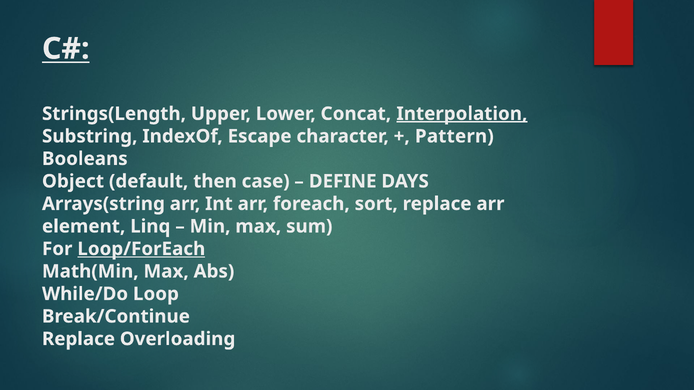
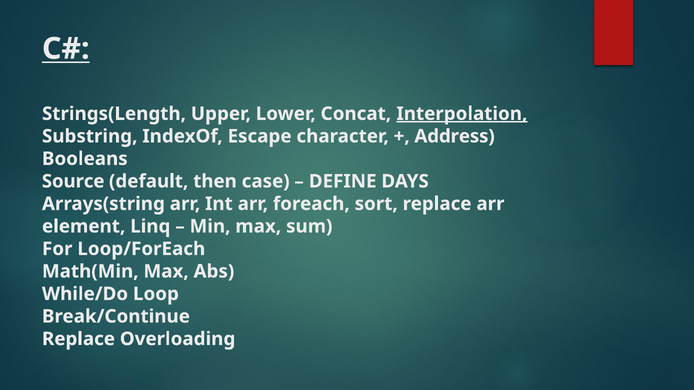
Pattern: Pattern -> Address (455, 136)
Object: Object -> Source (73, 181)
Loop/ForEach underline: present -> none (141, 249)
